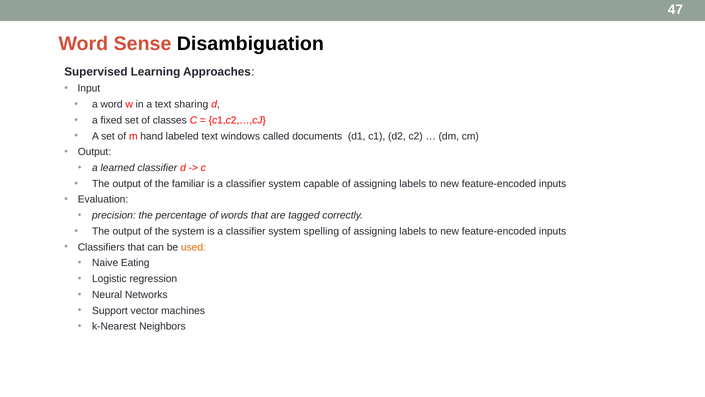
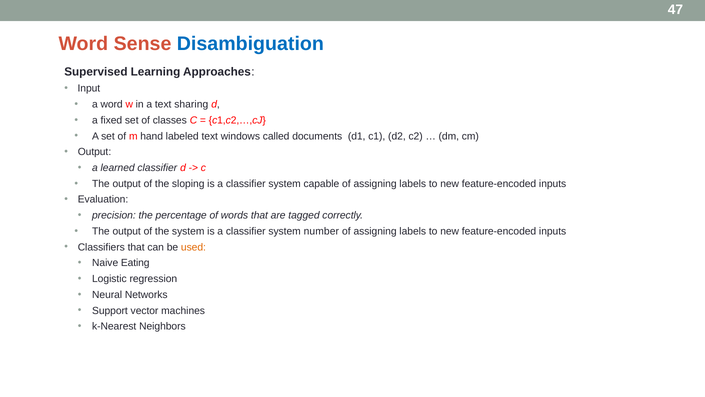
Disambiguation colour: black -> blue (250, 44)
familiar: familiar -> sloping (188, 184)
spelling: spelling -> number (321, 231)
